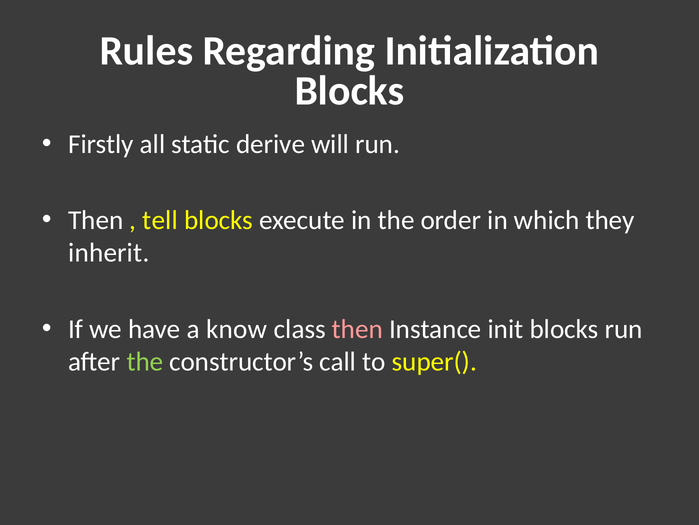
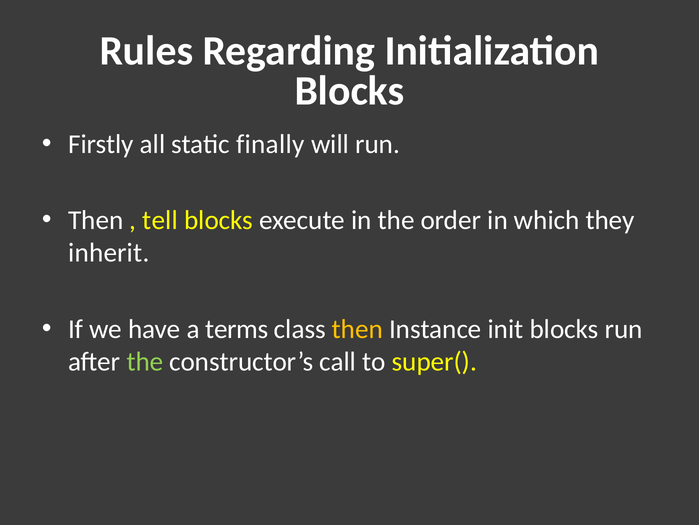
derive: derive -> finally (270, 144)
know: know -> terms (237, 329)
then colour: pink -> yellow (357, 329)
